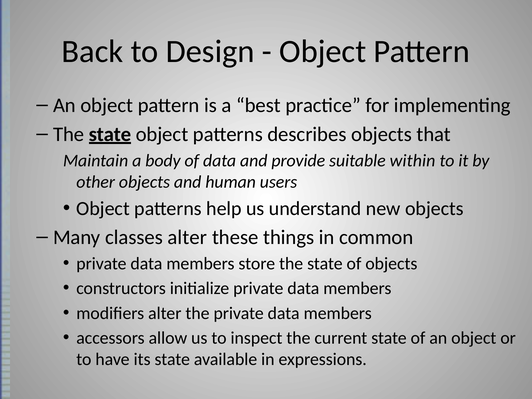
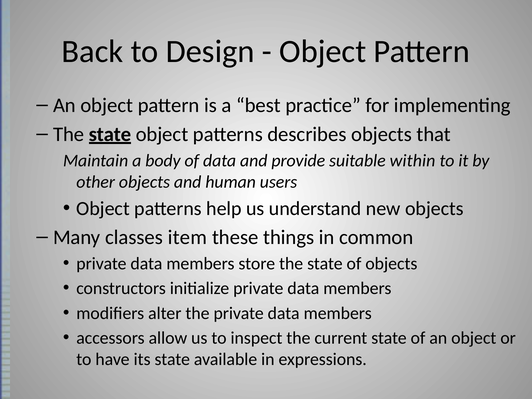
classes alter: alter -> item (187, 237)
